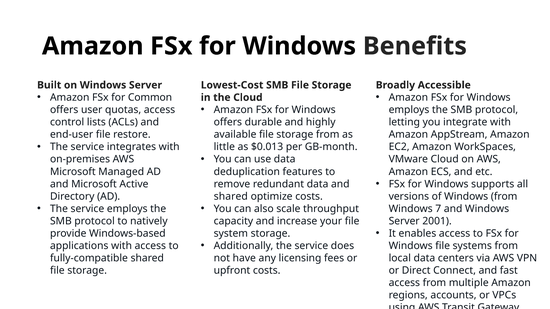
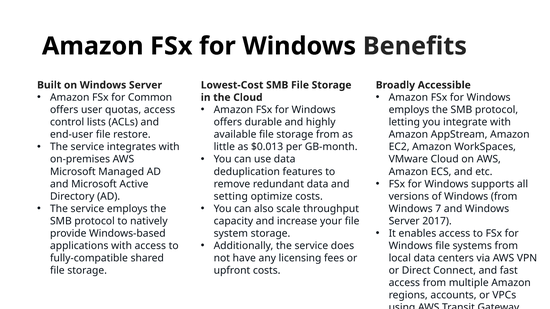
shared: shared -> setting (231, 197)
2001: 2001 -> 2017 (437, 221)
